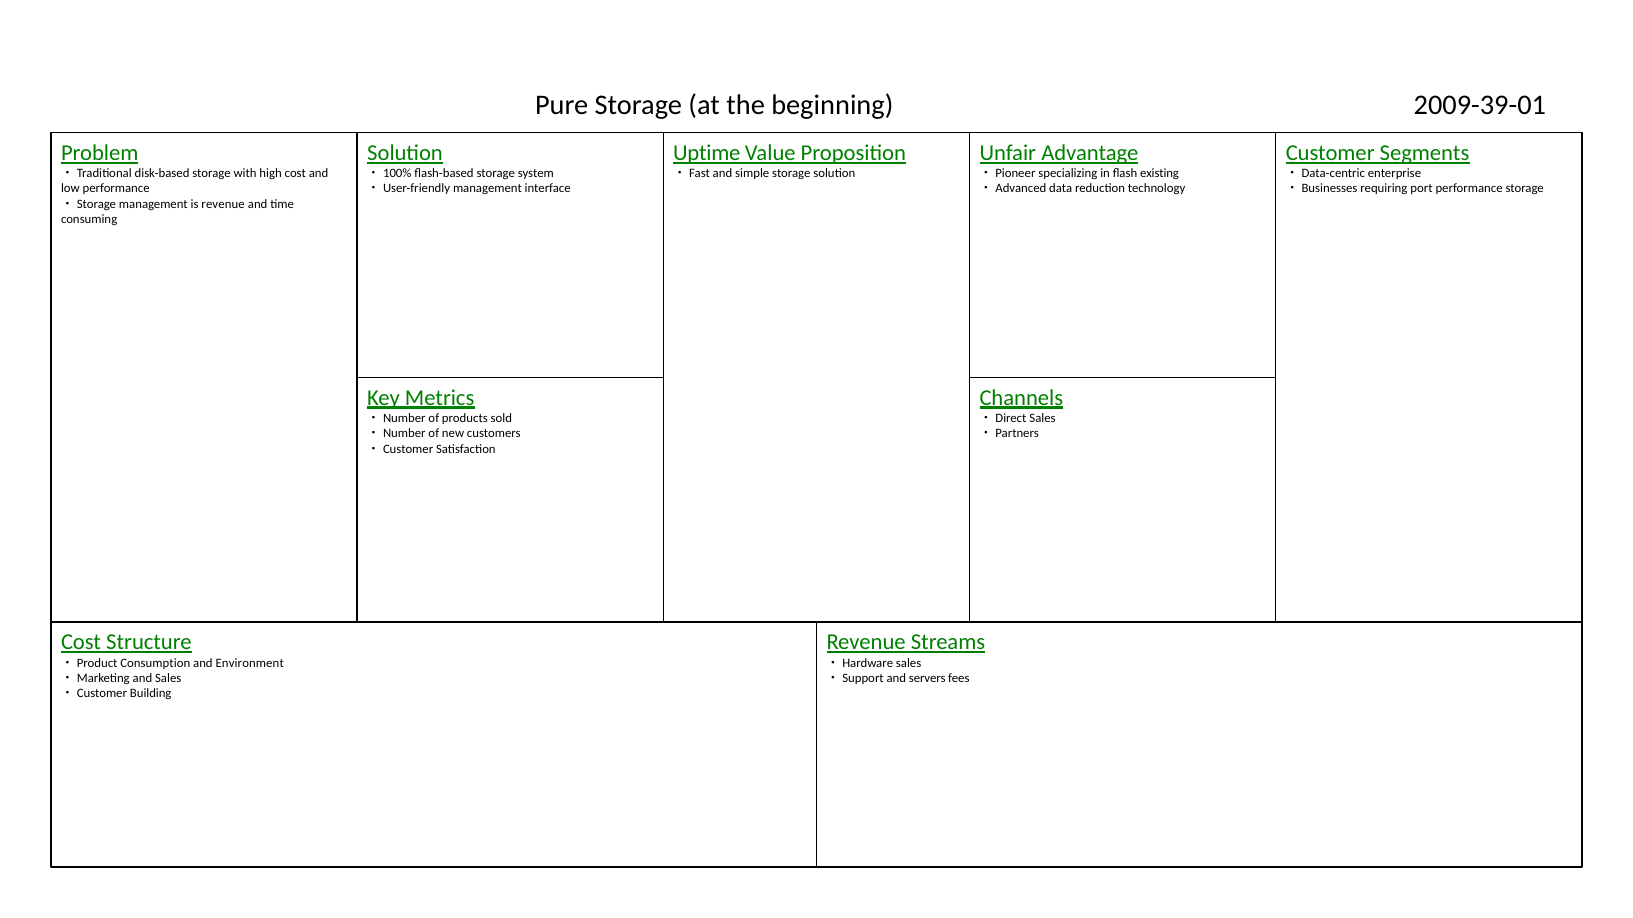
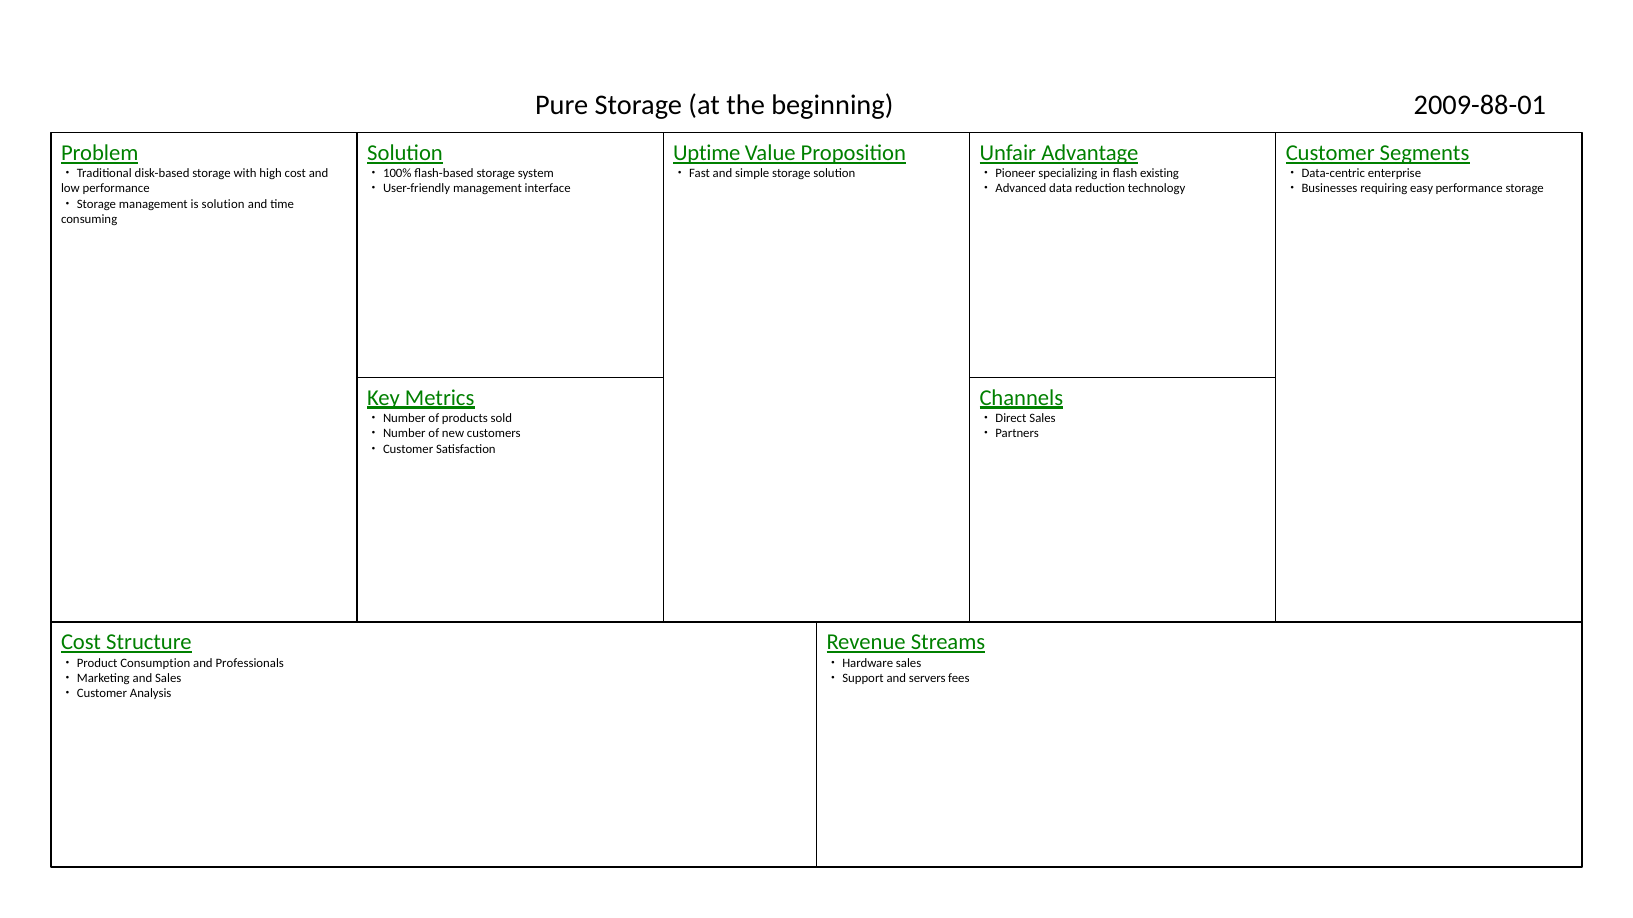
2009-39-01: 2009-39-01 -> 2009-88-01 (1480, 106)
port: port -> easy (1422, 189)
is revenue: revenue -> solution (223, 204)
Environment: Environment -> Professionals (250, 663)
Building: Building -> Analysis (151, 694)
